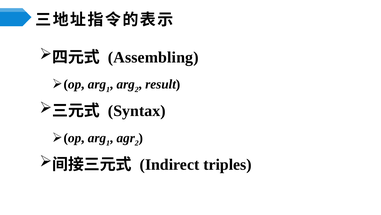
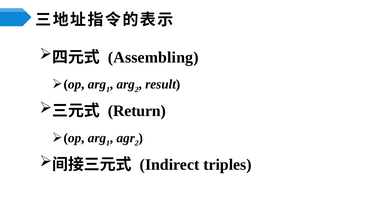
Syntax: Syntax -> Return (137, 111)
